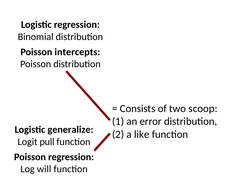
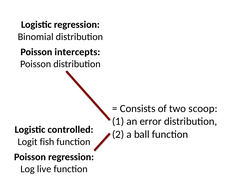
generalize: generalize -> controlled (70, 129)
like: like -> ball (142, 134)
pull: pull -> fish (47, 142)
will: will -> live (44, 169)
